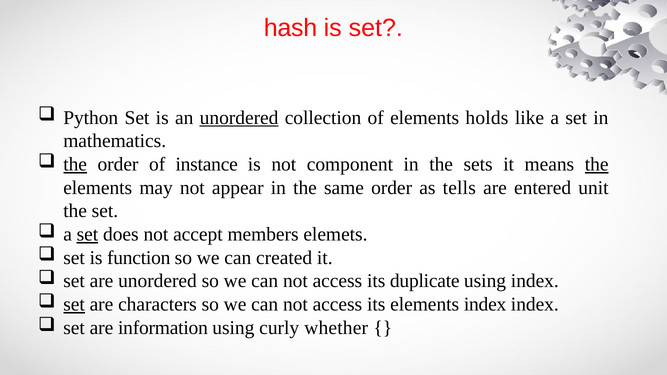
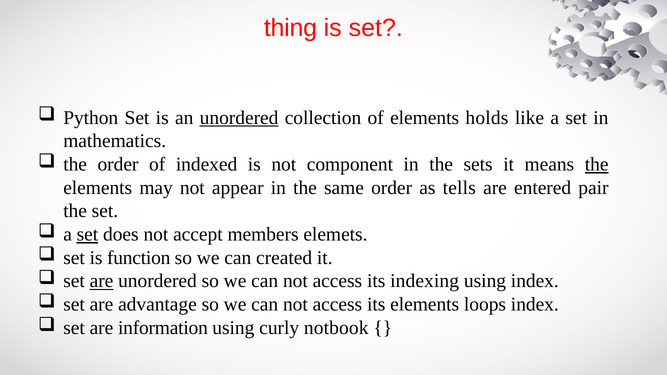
hash: hash -> thing (290, 28)
the underline: present -> none (75, 164)
instance: instance -> indexed (207, 164)
unit: unit -> pair (593, 188)
are underline: none -> present (101, 281)
duplicate: duplicate -> indexing (425, 281)
set underline: present -> none (74, 305)
characters: characters -> advantage (157, 305)
elements index: index -> loops (485, 305)
whether: whether -> notbook (336, 328)
